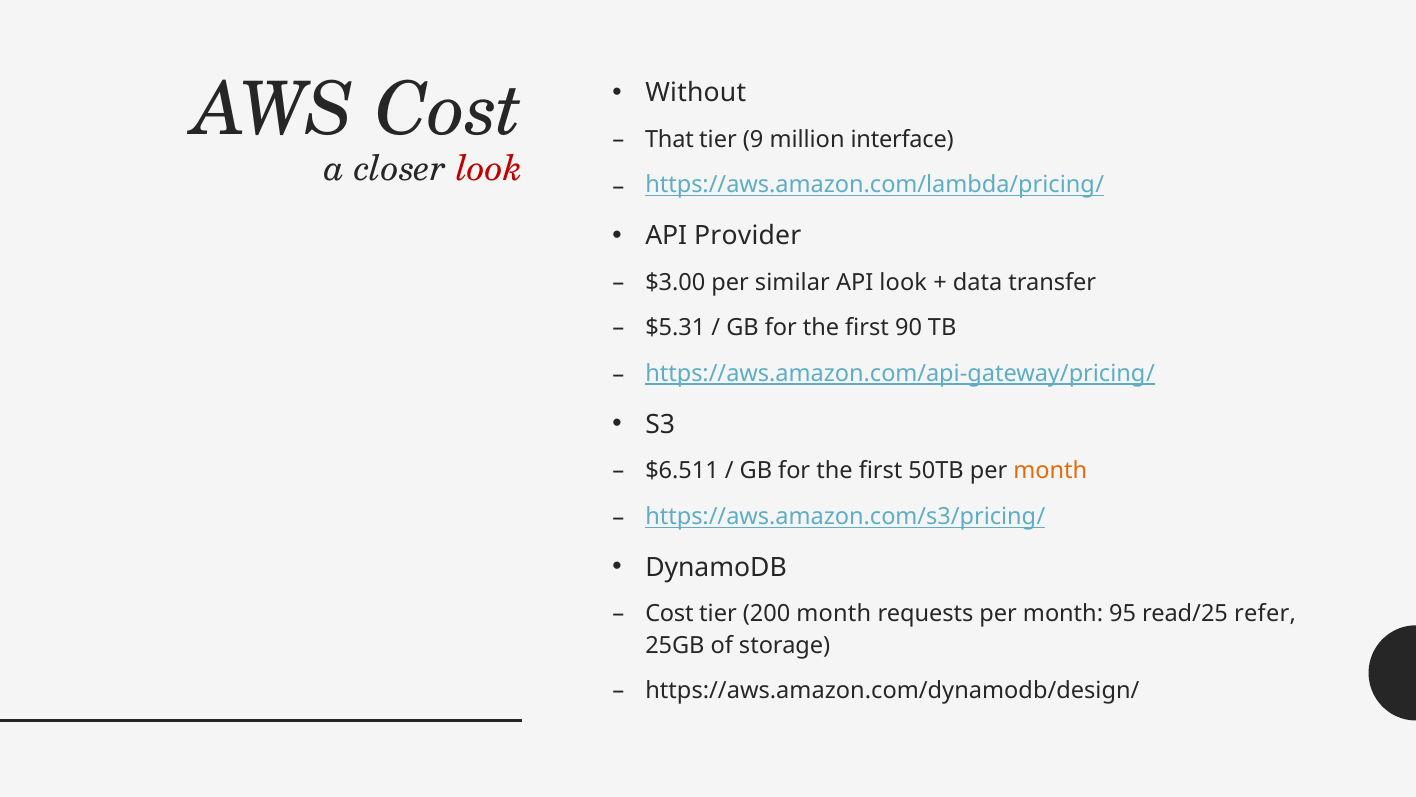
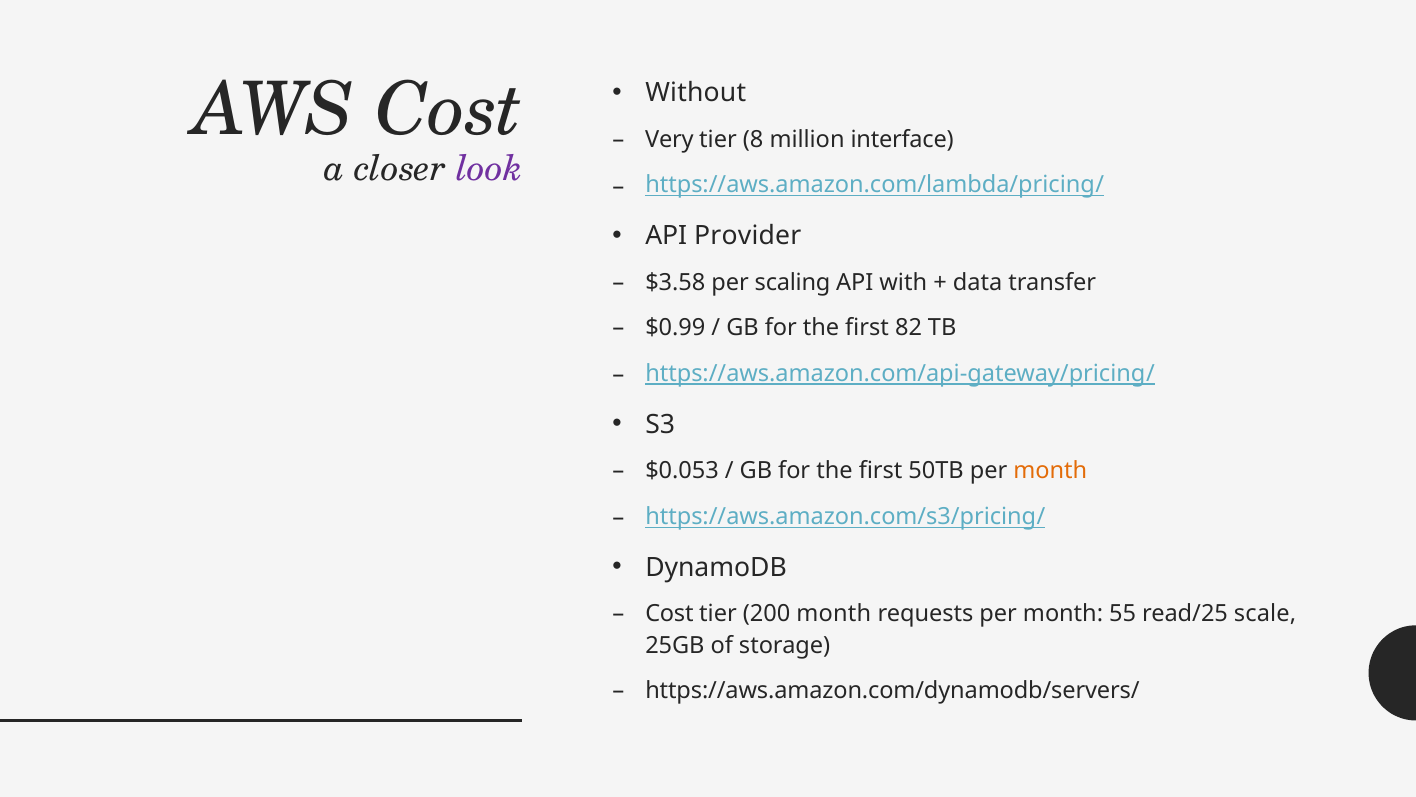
That: That -> Very (669, 140)
9: 9 -> 8 (753, 140)
look colour: red -> purple (490, 169)
$3.00: $3.00 -> $3.58 (675, 283)
similar: similar -> scaling (793, 283)
API look: look -> with (903, 283)
$5.31: $5.31 -> $0.99 (675, 328)
90: 90 -> 82 (909, 328)
$6.511: $6.511 -> $0.053 (682, 471)
95: 95 -> 55 (1123, 614)
refer: refer -> scale (1265, 614)
https://aws.amazon.com/dynamodb/design/: https://aws.amazon.com/dynamodb/design/ -> https://aws.amazon.com/dynamodb/servers/ (892, 690)
